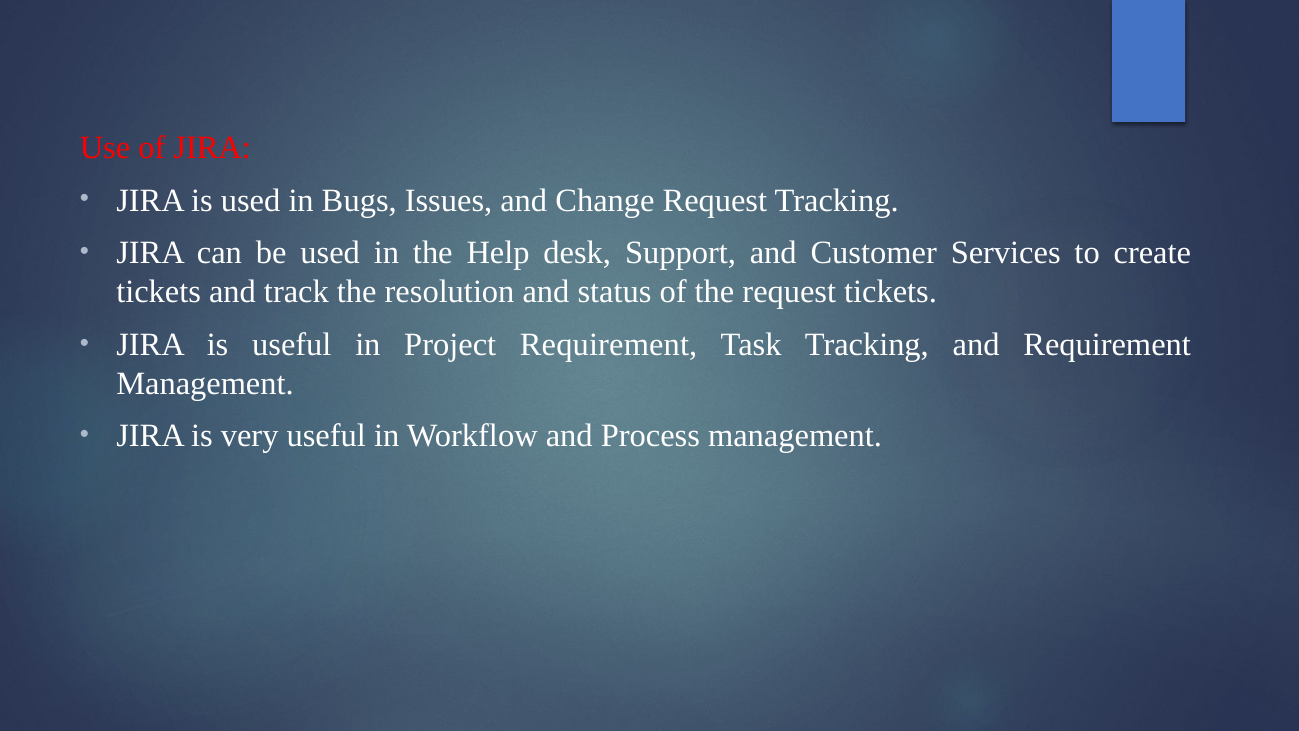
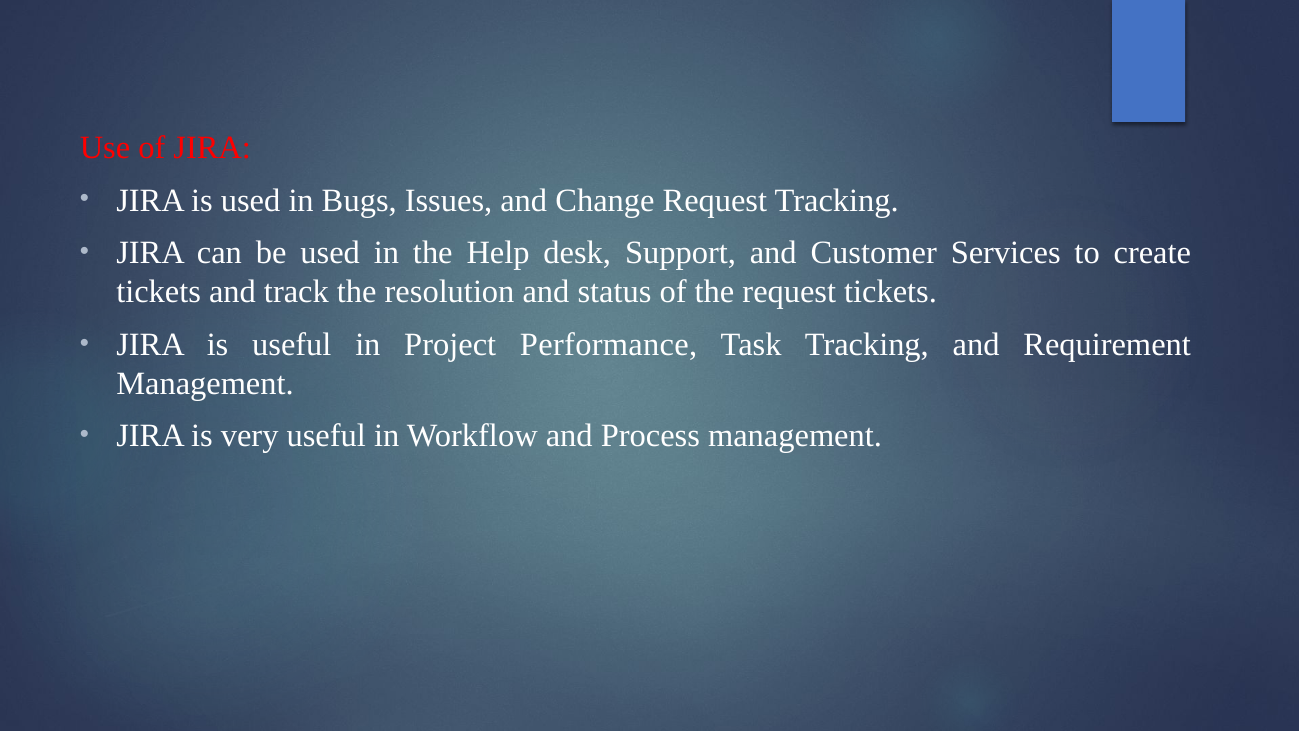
Project Requirement: Requirement -> Performance (609, 344)
